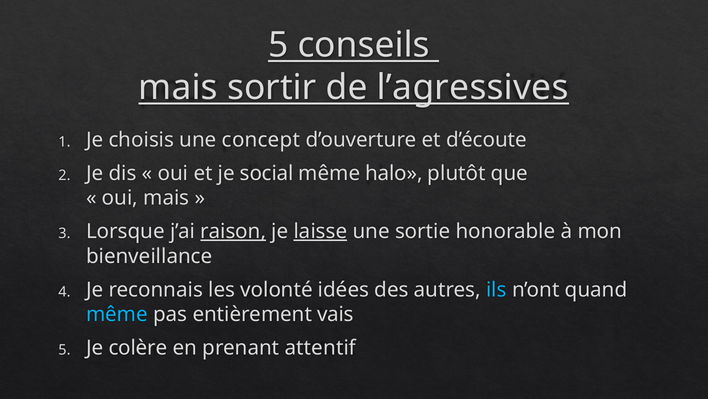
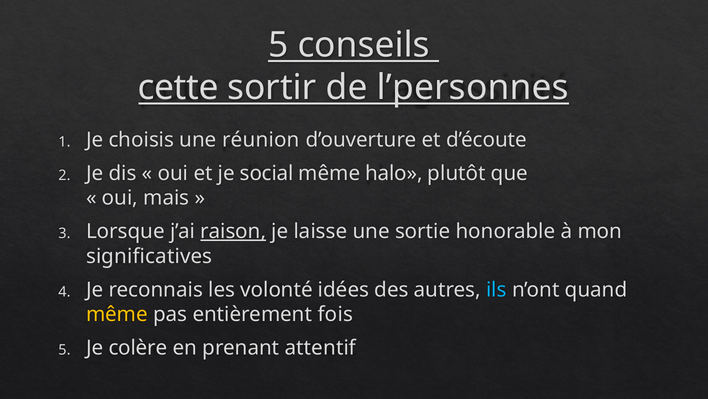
mais: mais -> cette (178, 87)
l’agressives: l’agressives -> l’personnes (473, 87)
concept: concept -> réunion (261, 140)
laisse underline: present -> none (320, 231)
bienveillance: bienveillance -> significatives (149, 256)
même colour: light blue -> yellow (117, 314)
vais: vais -> fois (335, 314)
